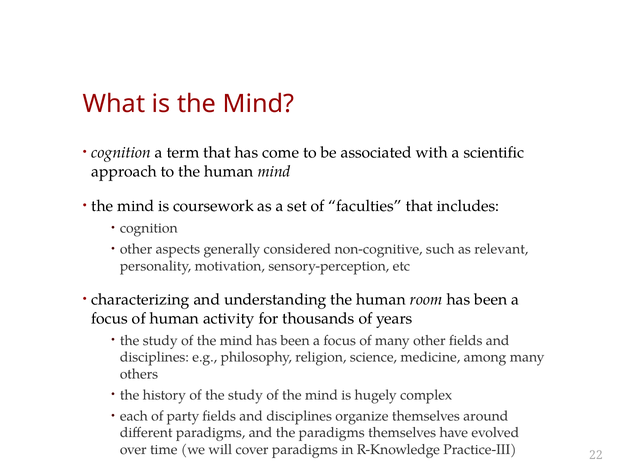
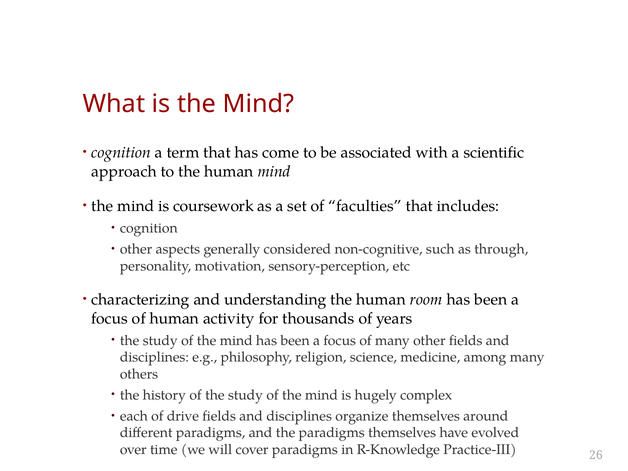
relevant: relevant -> through (501, 249)
party: party -> drive (183, 416)
22: 22 -> 26 (596, 455)
